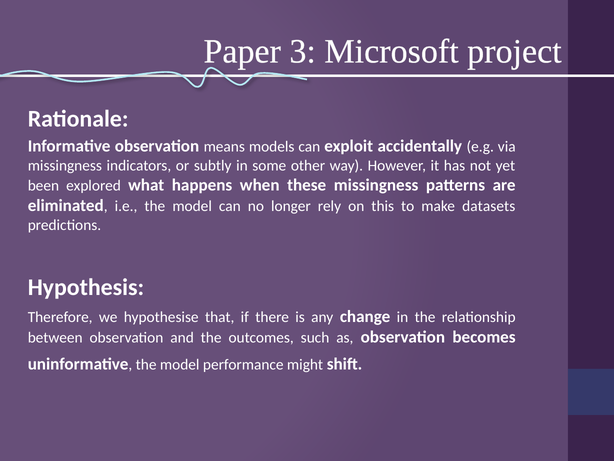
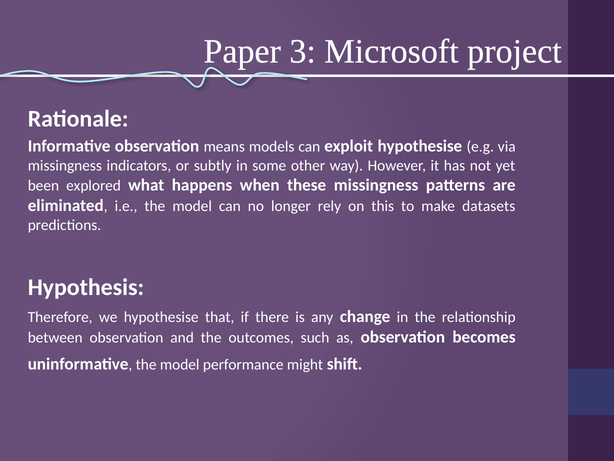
exploit accidentally: accidentally -> hypothesise (420, 146)
